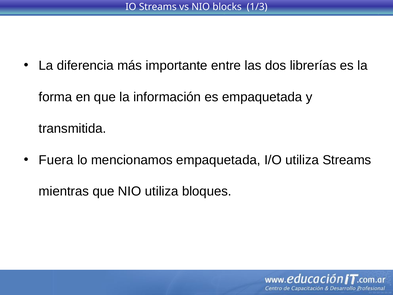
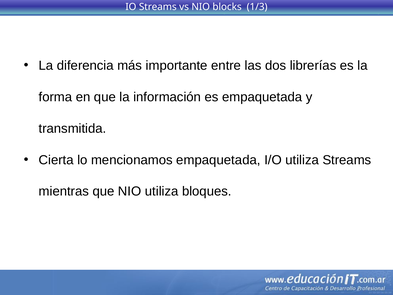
Fuera: Fuera -> Cierta (56, 160)
